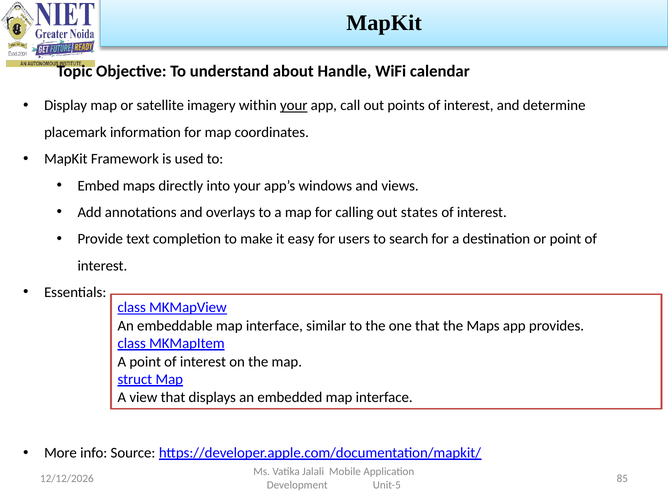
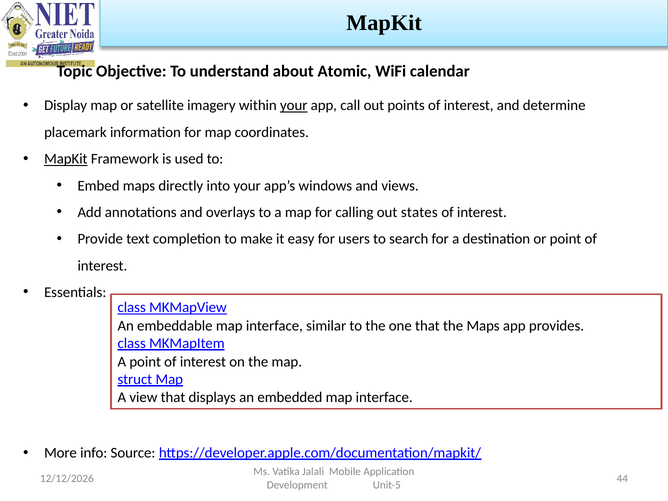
Handle: Handle -> Atomic (344, 71)
MapKit underline: none -> present (66, 159)
85: 85 -> 44 (622, 478)
